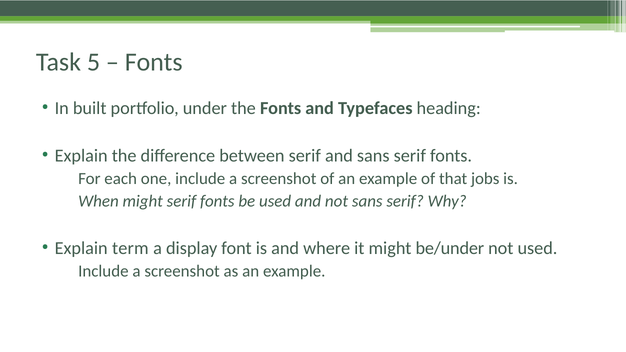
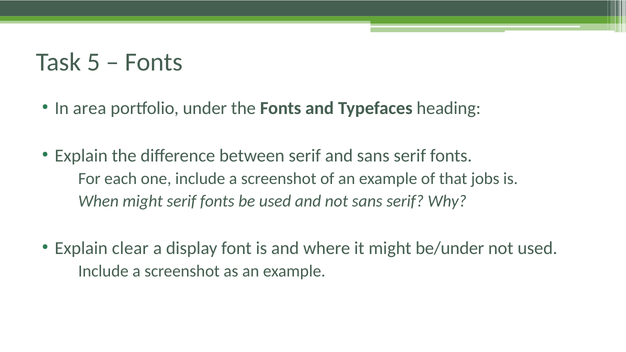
built: built -> area (90, 108)
term: term -> clear (130, 248)
